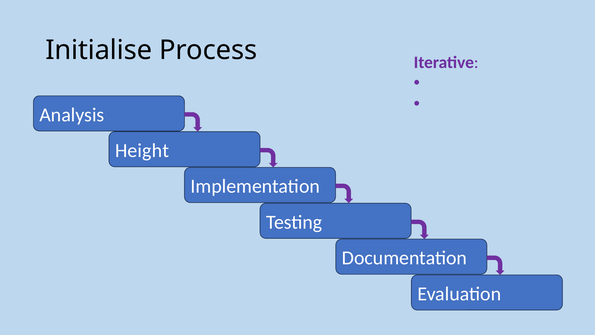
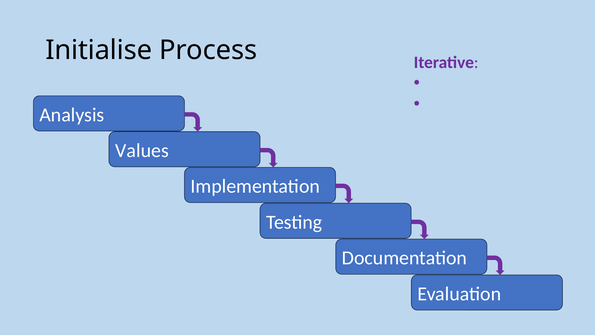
Height: Height -> Values (142, 150)
